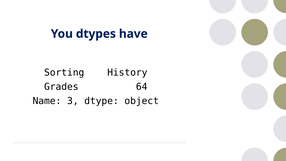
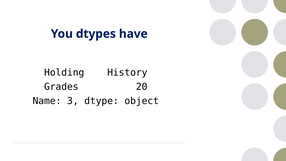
Sorting: Sorting -> Holding (64, 73)
64: 64 -> 20 (142, 87)
